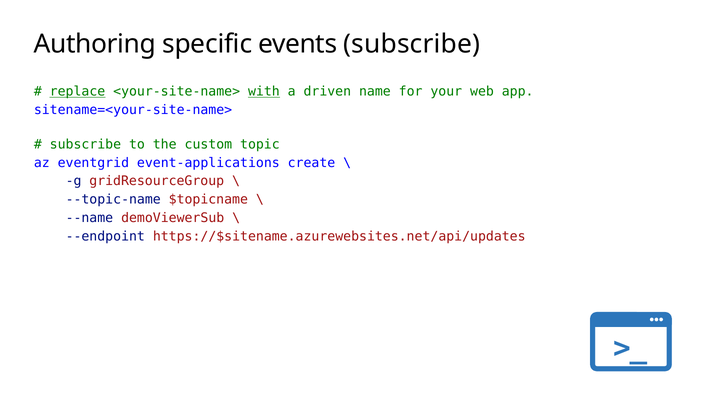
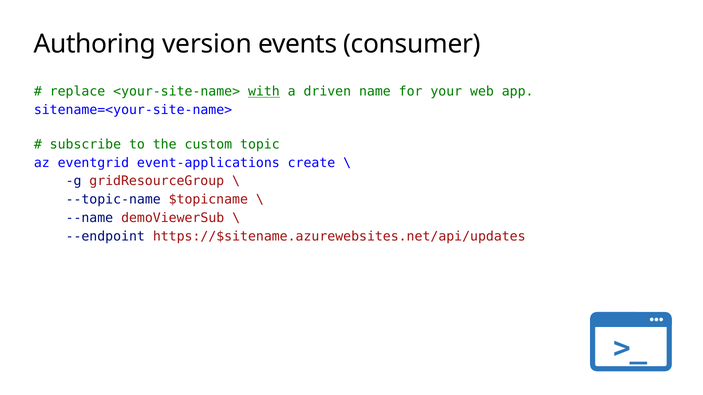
specific: specific -> version (207, 44)
events subscribe: subscribe -> consumer (412, 44)
replace underline: present -> none (77, 92)
